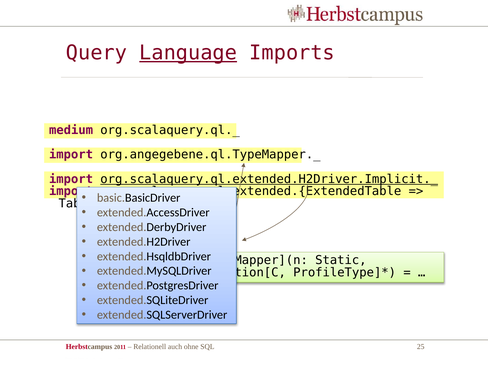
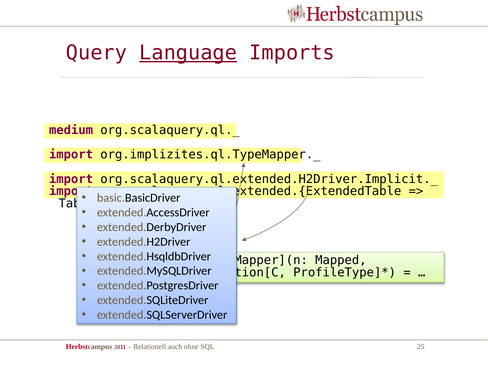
org.angegebene.ql.TypeMapper._: org.angegebene.ql.TypeMapper._ -> org.implizites.ql.TypeMapper._ (210, 155)
org.scalaquery.ql.extended.H2Driver.Implicit._ underline: present -> none (269, 179)
Static: Static -> Mapped (341, 260)
